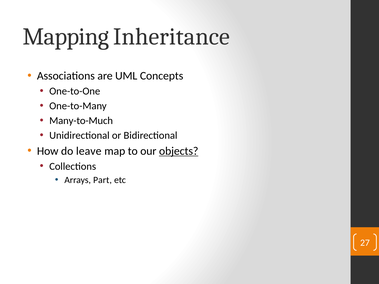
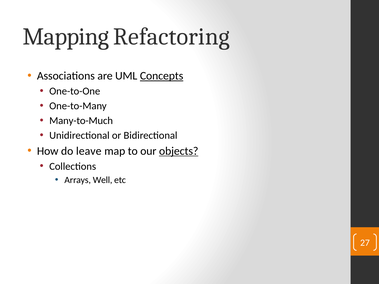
Inheritance: Inheritance -> Refactoring (172, 37)
Concepts underline: none -> present (162, 76)
Part: Part -> Well (103, 180)
